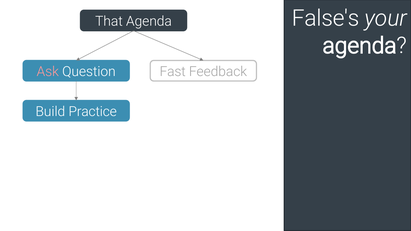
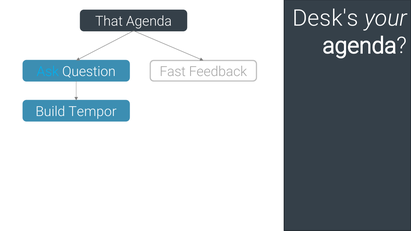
False's: False's -> Desk's (325, 18)
Ask colour: pink -> light blue (48, 72)
Practice: Practice -> Tempor (93, 112)
